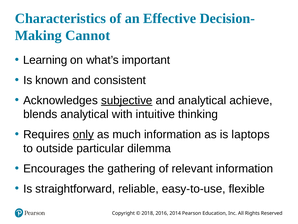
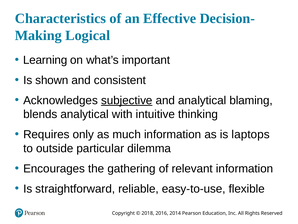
Cannot: Cannot -> Logical (88, 35)
known: known -> shown (52, 80)
achieve: achieve -> blaming (251, 100)
only underline: present -> none (83, 134)
